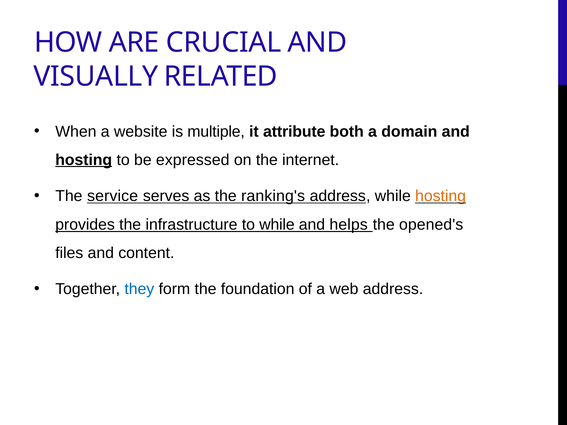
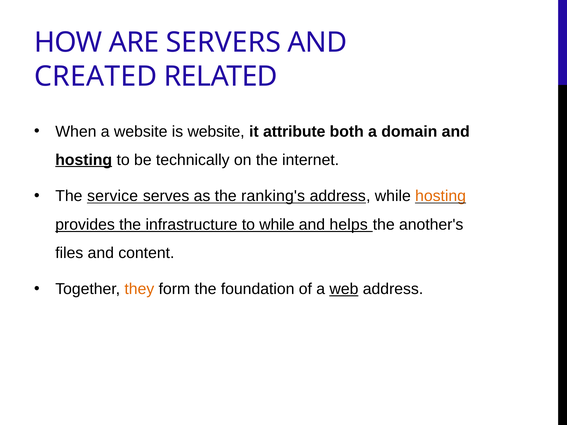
CRUCIAL: CRUCIAL -> SERVERS (223, 43)
VISUALLY: VISUALLY -> CREATED (96, 77)
is multiple: multiple -> website (216, 132)
expressed: expressed -> technically (193, 160)
opened's: opened's -> another's (431, 225)
they colour: blue -> orange (139, 289)
web underline: none -> present (344, 289)
